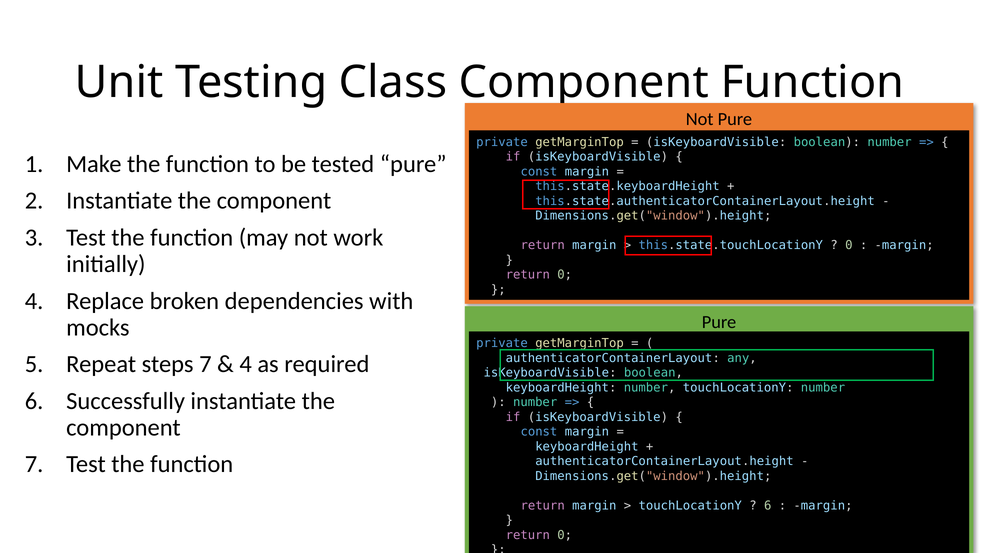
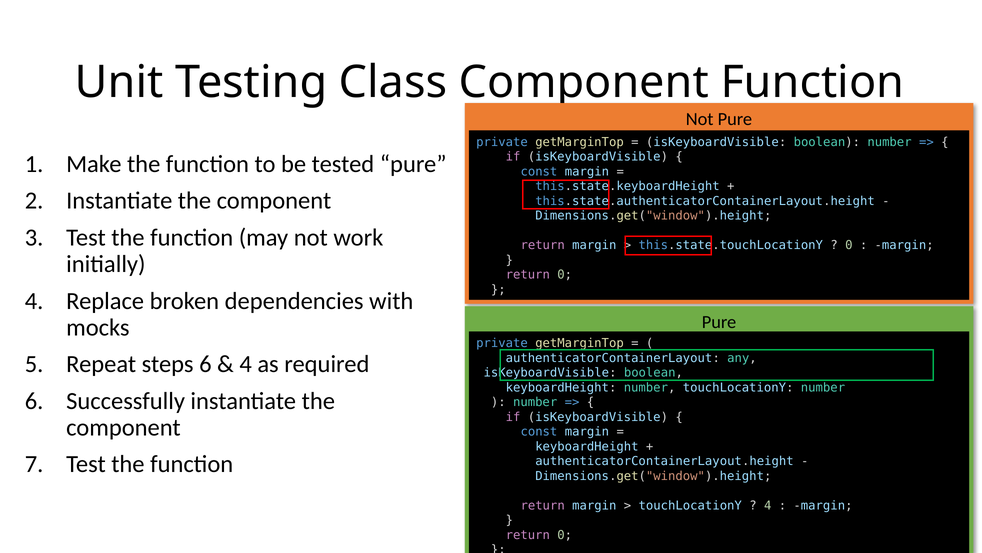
steps 7: 7 -> 6 (205, 364)
6: 6 -> 4 (768, 505)
